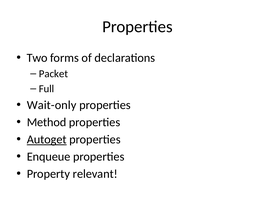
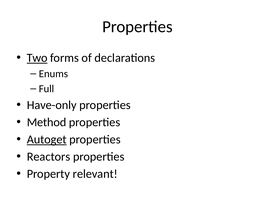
Two underline: none -> present (37, 58)
Packet: Packet -> Enums (53, 73)
Wait-only: Wait-only -> Have-only (52, 105)
Enqueue: Enqueue -> Reactors (49, 156)
